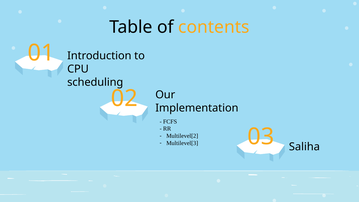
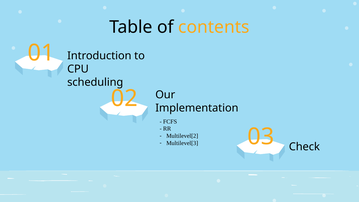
Saliha: Saliha -> Check (304, 147)
